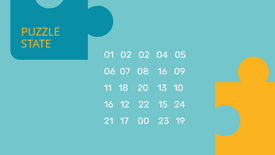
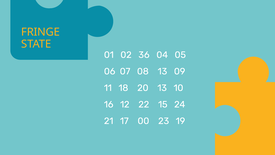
PUZZLE: PUZZLE -> FRINGE (41, 32)
02 02: 02 -> 36 (144, 55)
08 16: 16 -> 13 (162, 71)
